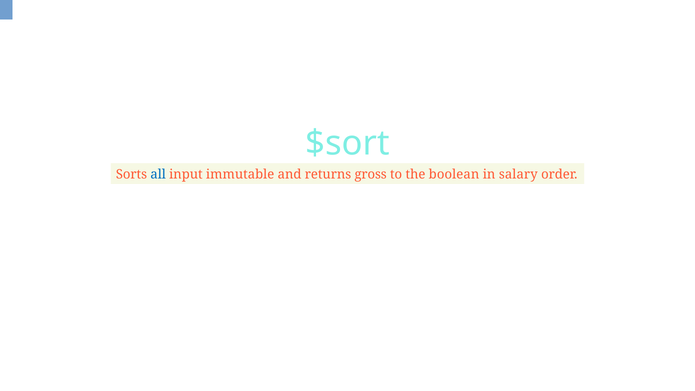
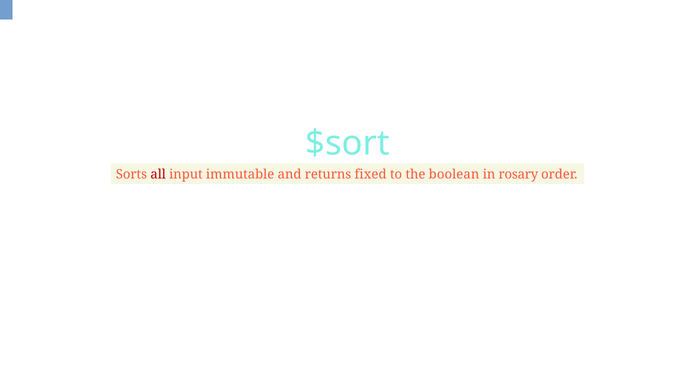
all colour: blue -> red (158, 174)
gross: gross -> fixed (371, 174)
salary: salary -> rosary (518, 174)
